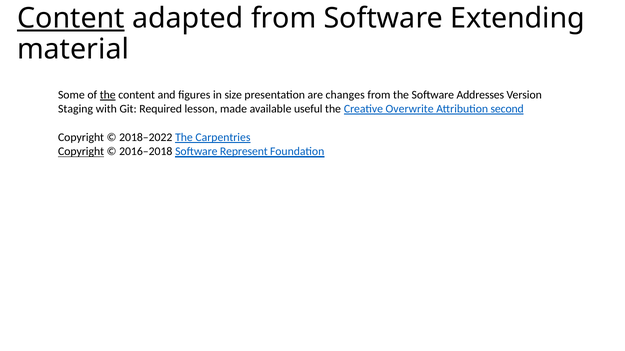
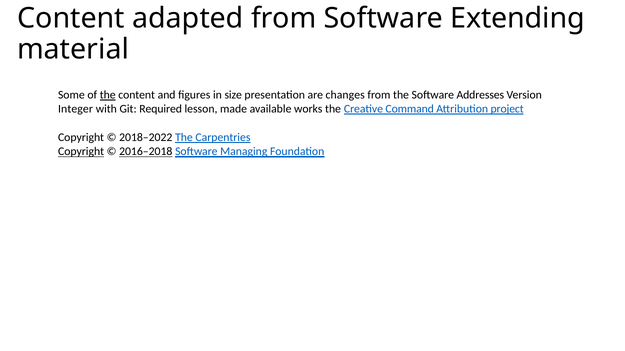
Content underline: present -> none (71, 18)
Staging: Staging -> Integer (76, 109)
useful: useful -> works (308, 109)
Overwrite: Overwrite -> Command (410, 109)
second: second -> project (507, 109)
2016–2018 underline: none -> present (146, 152)
Represent: Represent -> Managing (244, 152)
